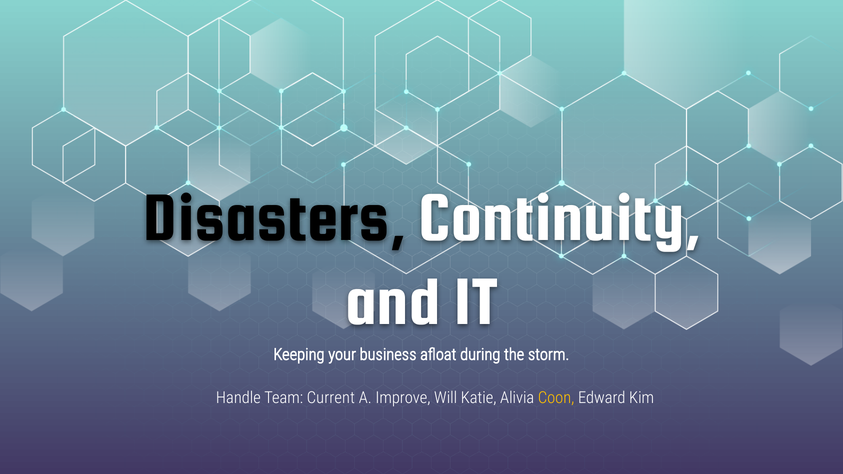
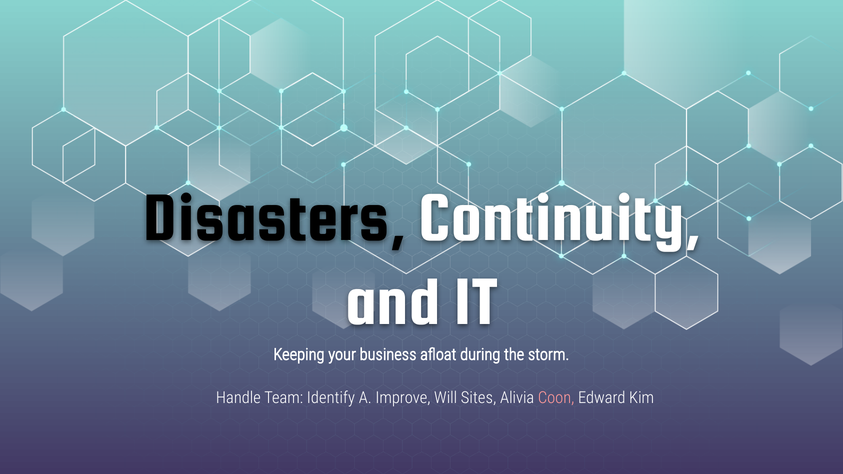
Current: Current -> Identify (331, 398)
Katie: Katie -> Sites (479, 398)
Coon colour: yellow -> pink (556, 398)
